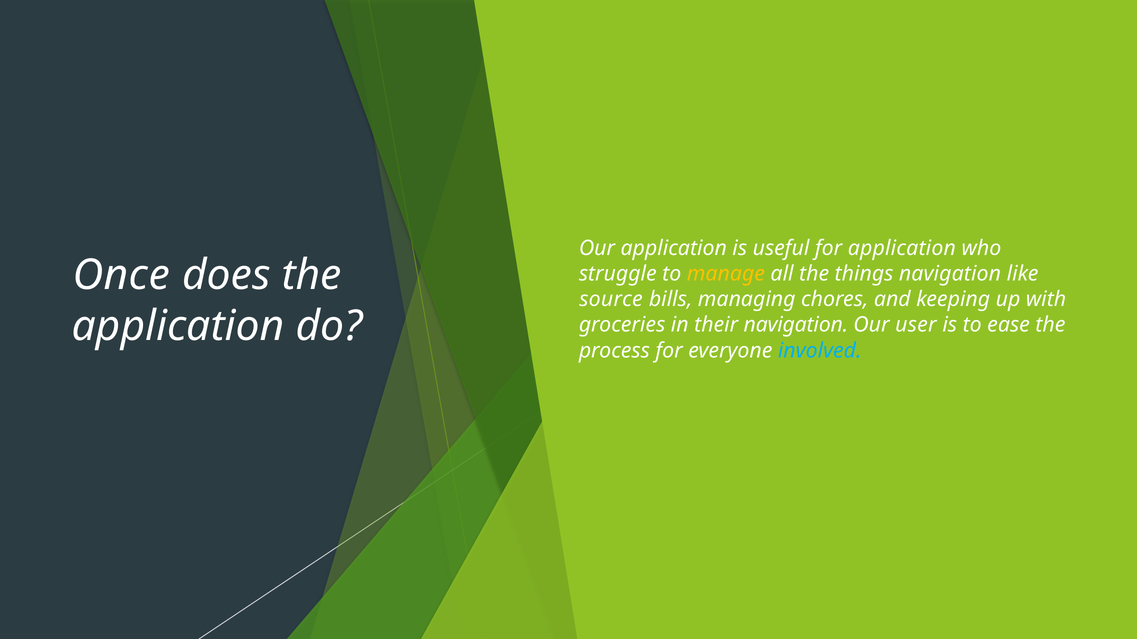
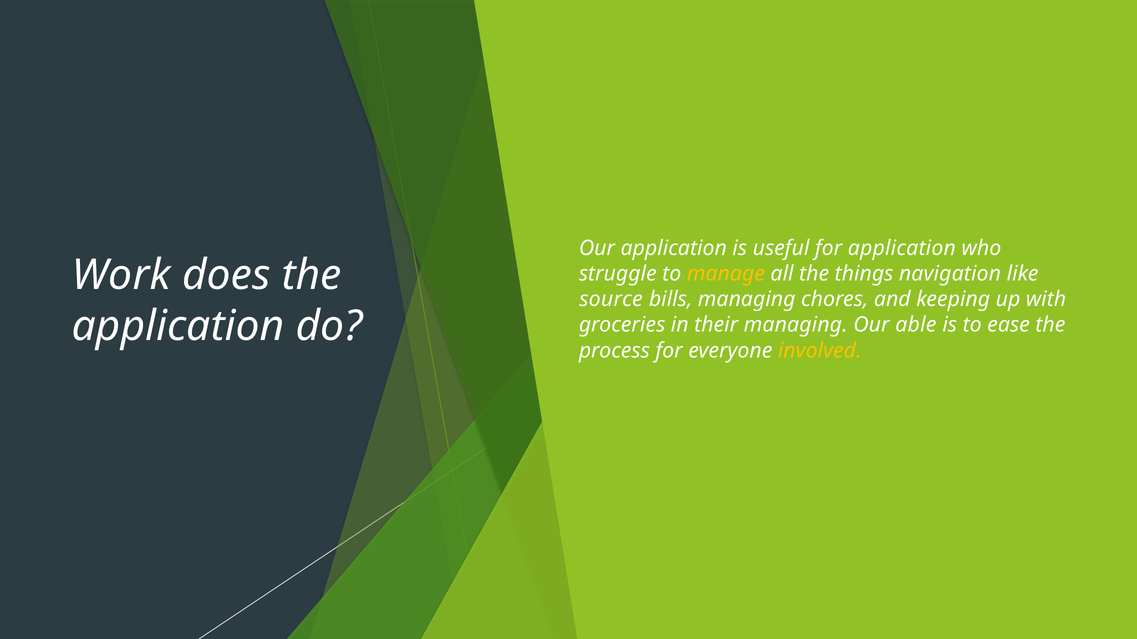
Once: Once -> Work (121, 276)
their navigation: navigation -> managing (796, 325)
user: user -> able (916, 325)
involved colour: light blue -> yellow (820, 351)
